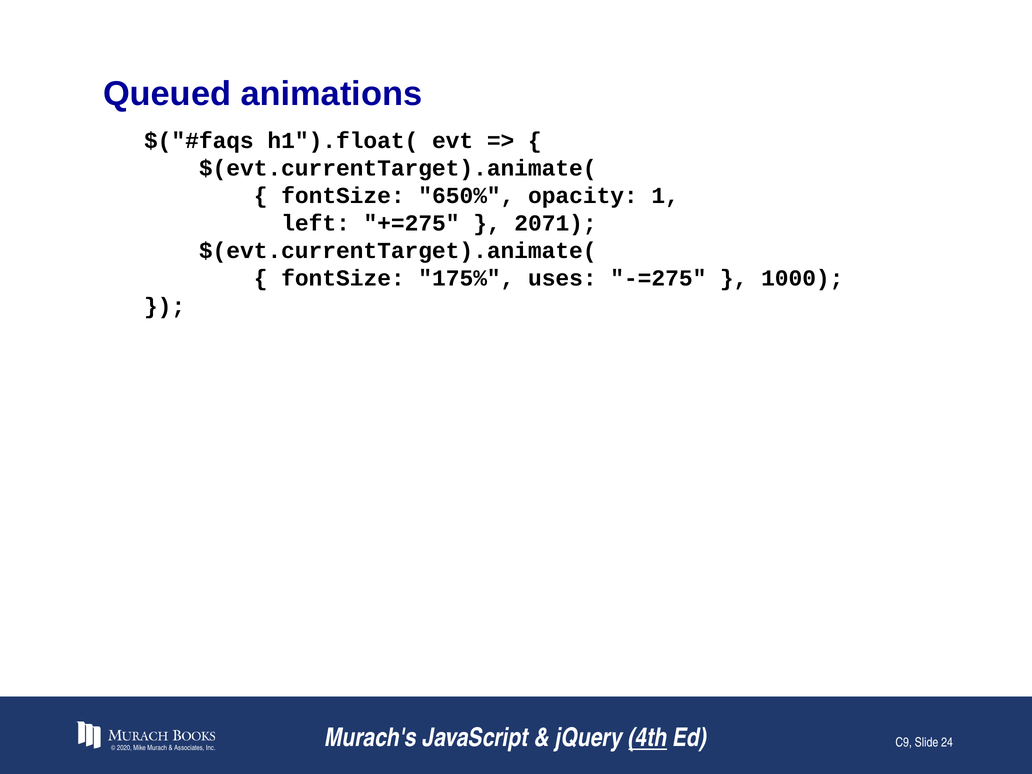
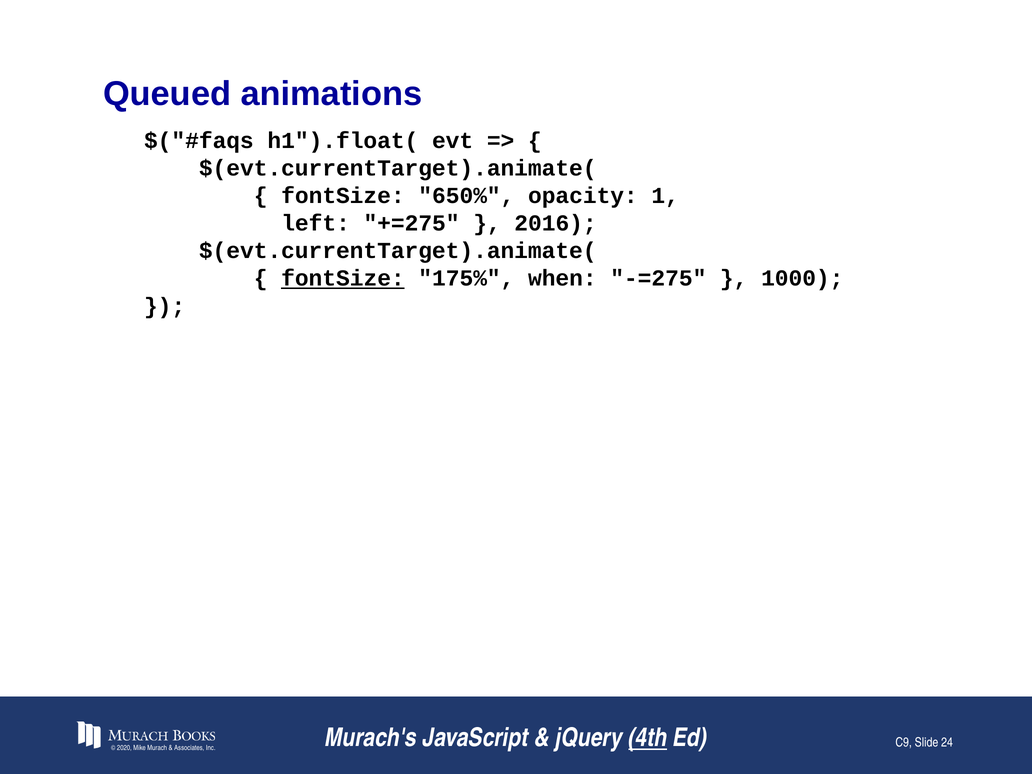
2071: 2071 -> 2016 (556, 223)
fontSize underline: none -> present (343, 278)
uses: uses -> when (562, 278)
